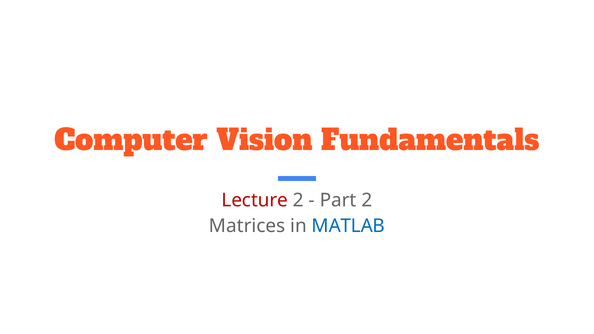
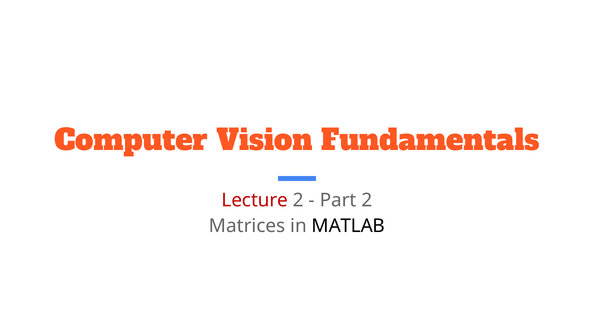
MATLAB colour: blue -> black (348, 226)
